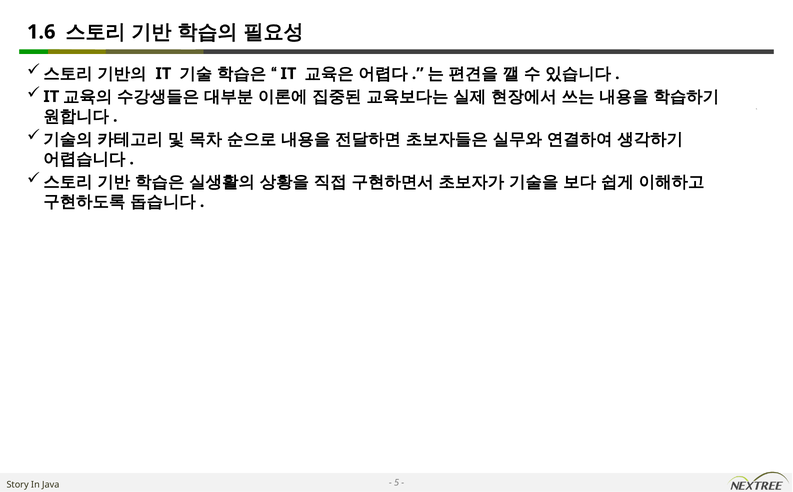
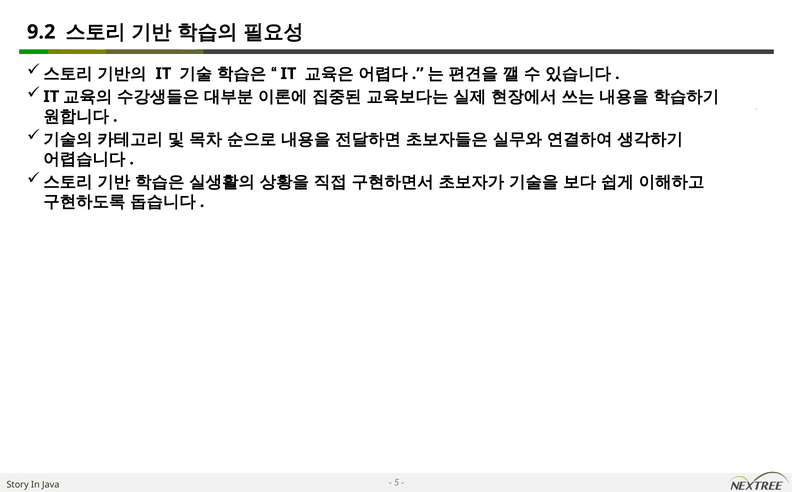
1.6: 1.6 -> 9.2 (41, 32)
